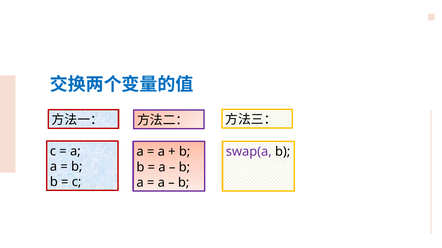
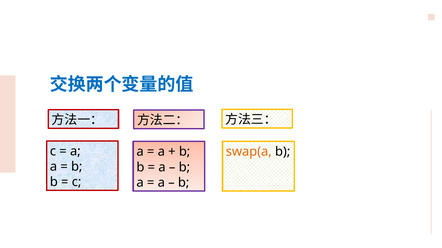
swap(a colour: purple -> orange (249, 152)
